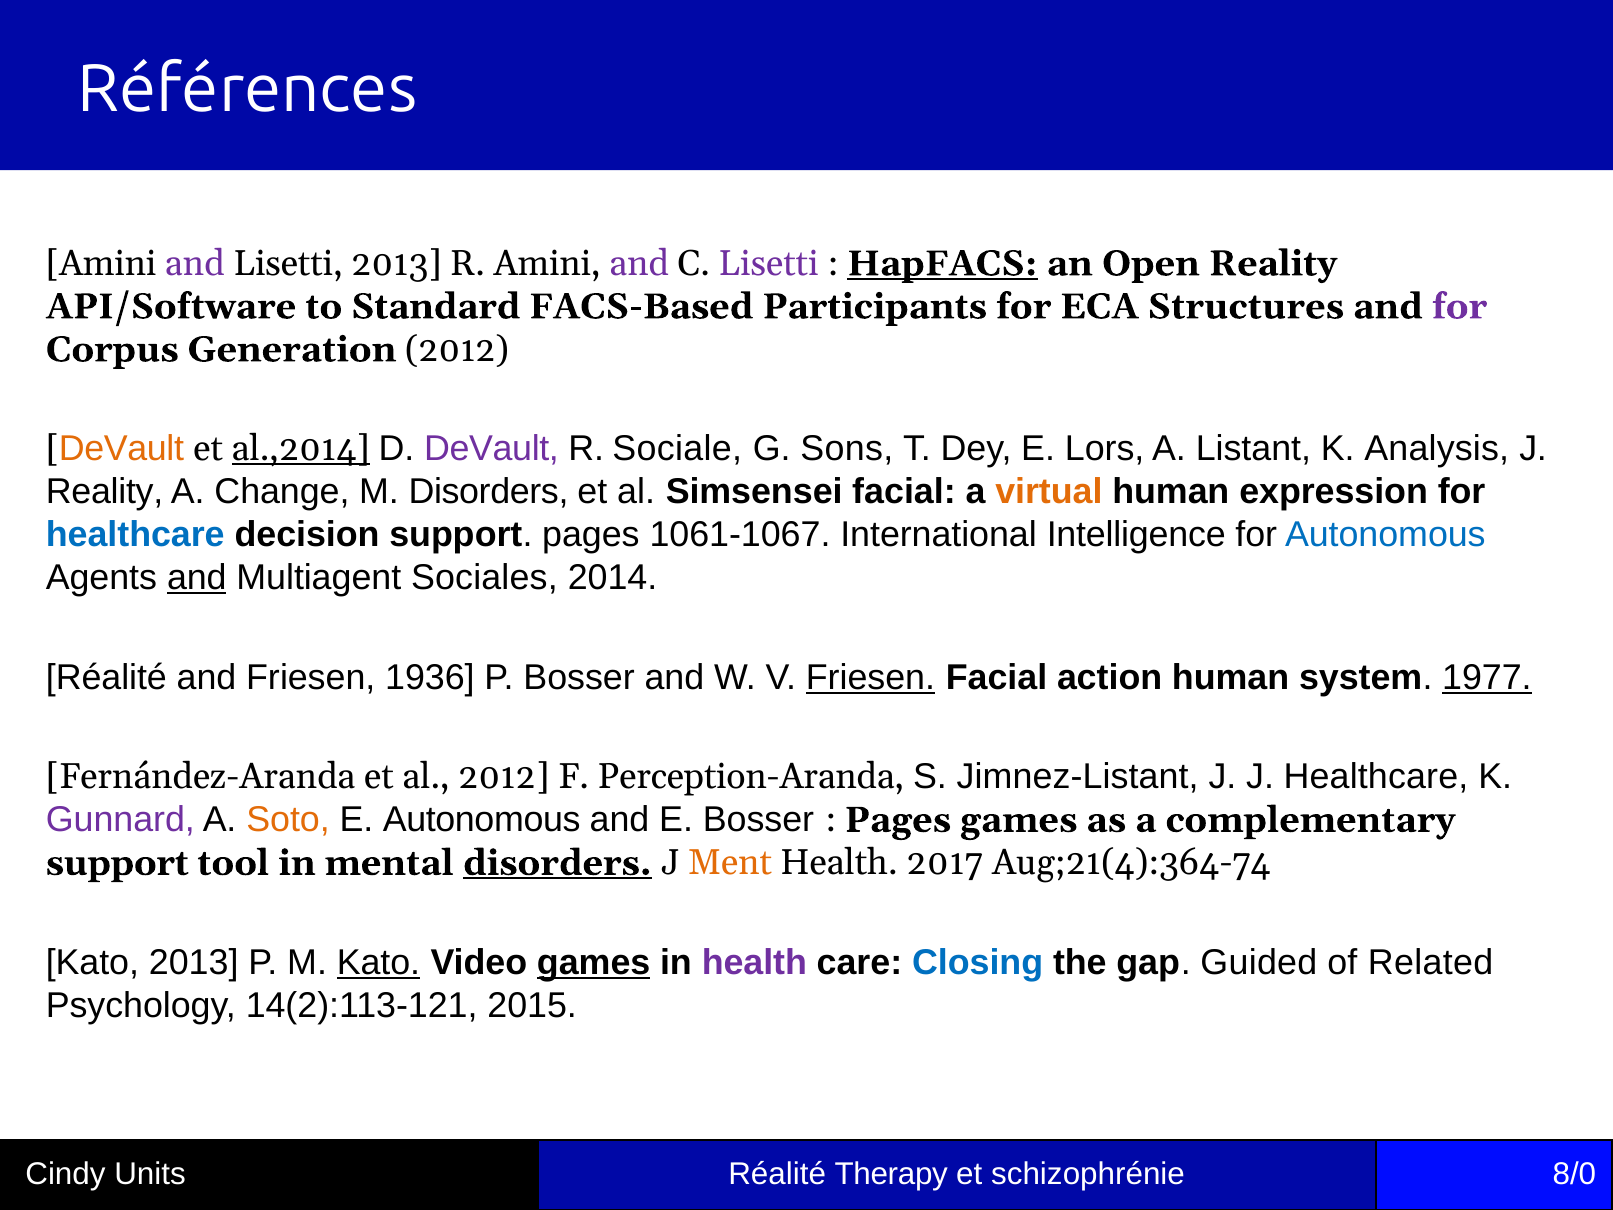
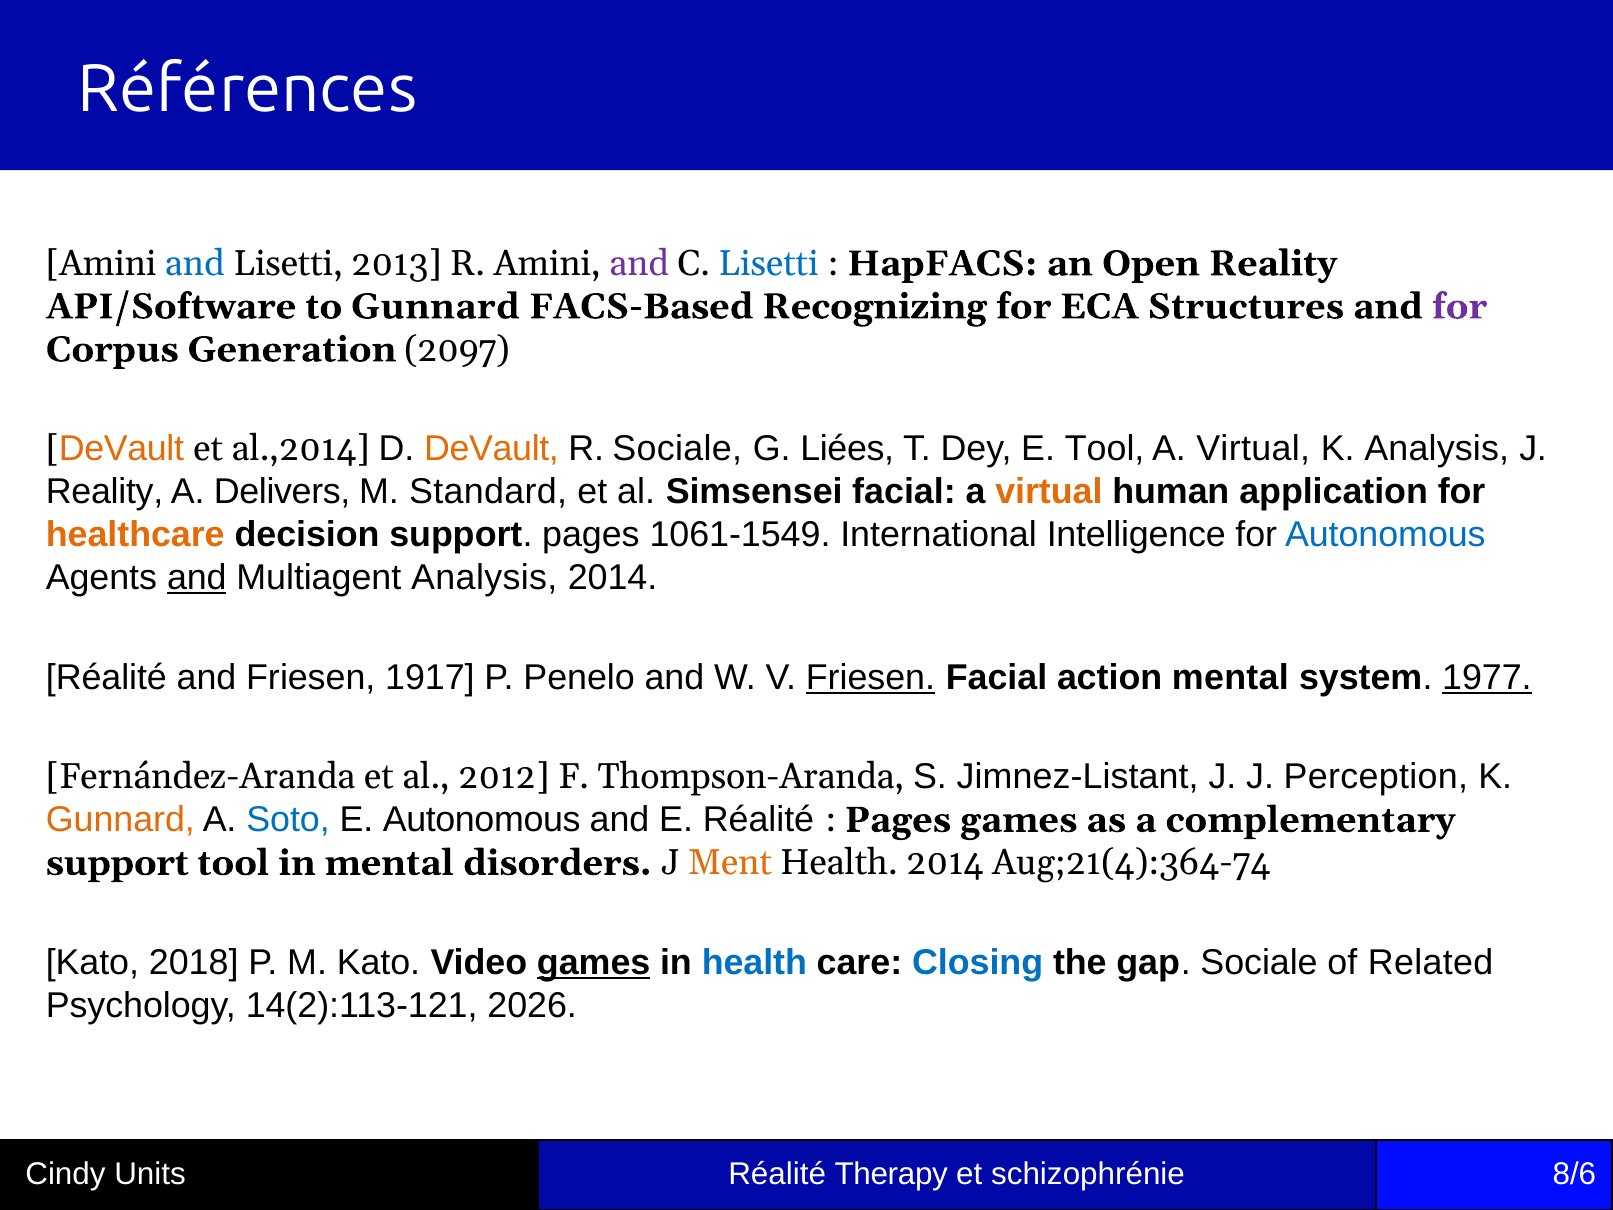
and colour: purple -> blue (195, 263)
Lisetti colour: purple -> blue (769, 263)
HapFACS underline: present -> none (943, 263)
to Standard: Standard -> Gunnard (435, 306)
Participants: Participants -> Recognizing (875, 306)
Generation 2012: 2012 -> 2097 (457, 349)
al.,2014 underline: present -> none (301, 449)
DeVault colour: purple -> orange (491, 449)
Sons: Sons -> Liées (847, 449)
E Lors: Lors -> Tool (1105, 449)
Listant: Listant -> Virtual (1253, 449)
Change: Change -> Delivers (282, 492)
M Disorders: Disorders -> Standard (488, 492)
expression: expression -> application (1334, 492)
healthcare colour: blue -> orange (135, 535)
1061-1067: 1061-1067 -> 1061-1549 (740, 535)
Multiagent Sociales: Sociales -> Analysis (484, 578)
1936: 1936 -> 1917 (430, 677)
P Bosser: Bosser -> Penelo (579, 677)
action human: human -> mental (1230, 677)
Perception-Aranda: Perception-Aranda -> Thompson-Aranda (751, 777)
J Healthcare: Healthcare -> Perception (1376, 777)
Gunnard colour: purple -> orange (120, 820)
Soto colour: orange -> blue (288, 820)
E Bosser: Bosser -> Réalité (758, 820)
disorders underline: present -> none (557, 863)
Health 2017: 2017 -> 2014 (945, 863)
Kato 2013: 2013 -> 2018 (194, 962)
Kato underline: present -> none (378, 962)
health colour: purple -> blue (754, 962)
gap Guided: Guided -> Sociale (1259, 962)
2015: 2015 -> 2026 (532, 1005)
8/0: 8/0 -> 8/6 (1574, 1174)
